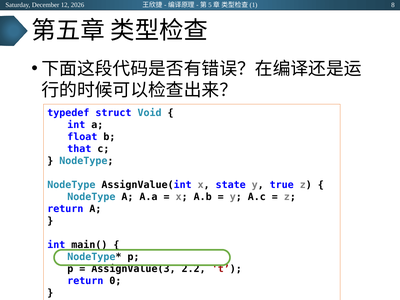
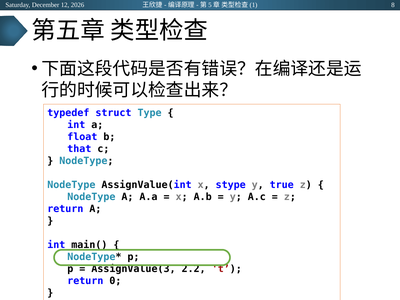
Void: Void -> Type (150, 113)
state: state -> stype (231, 185)
